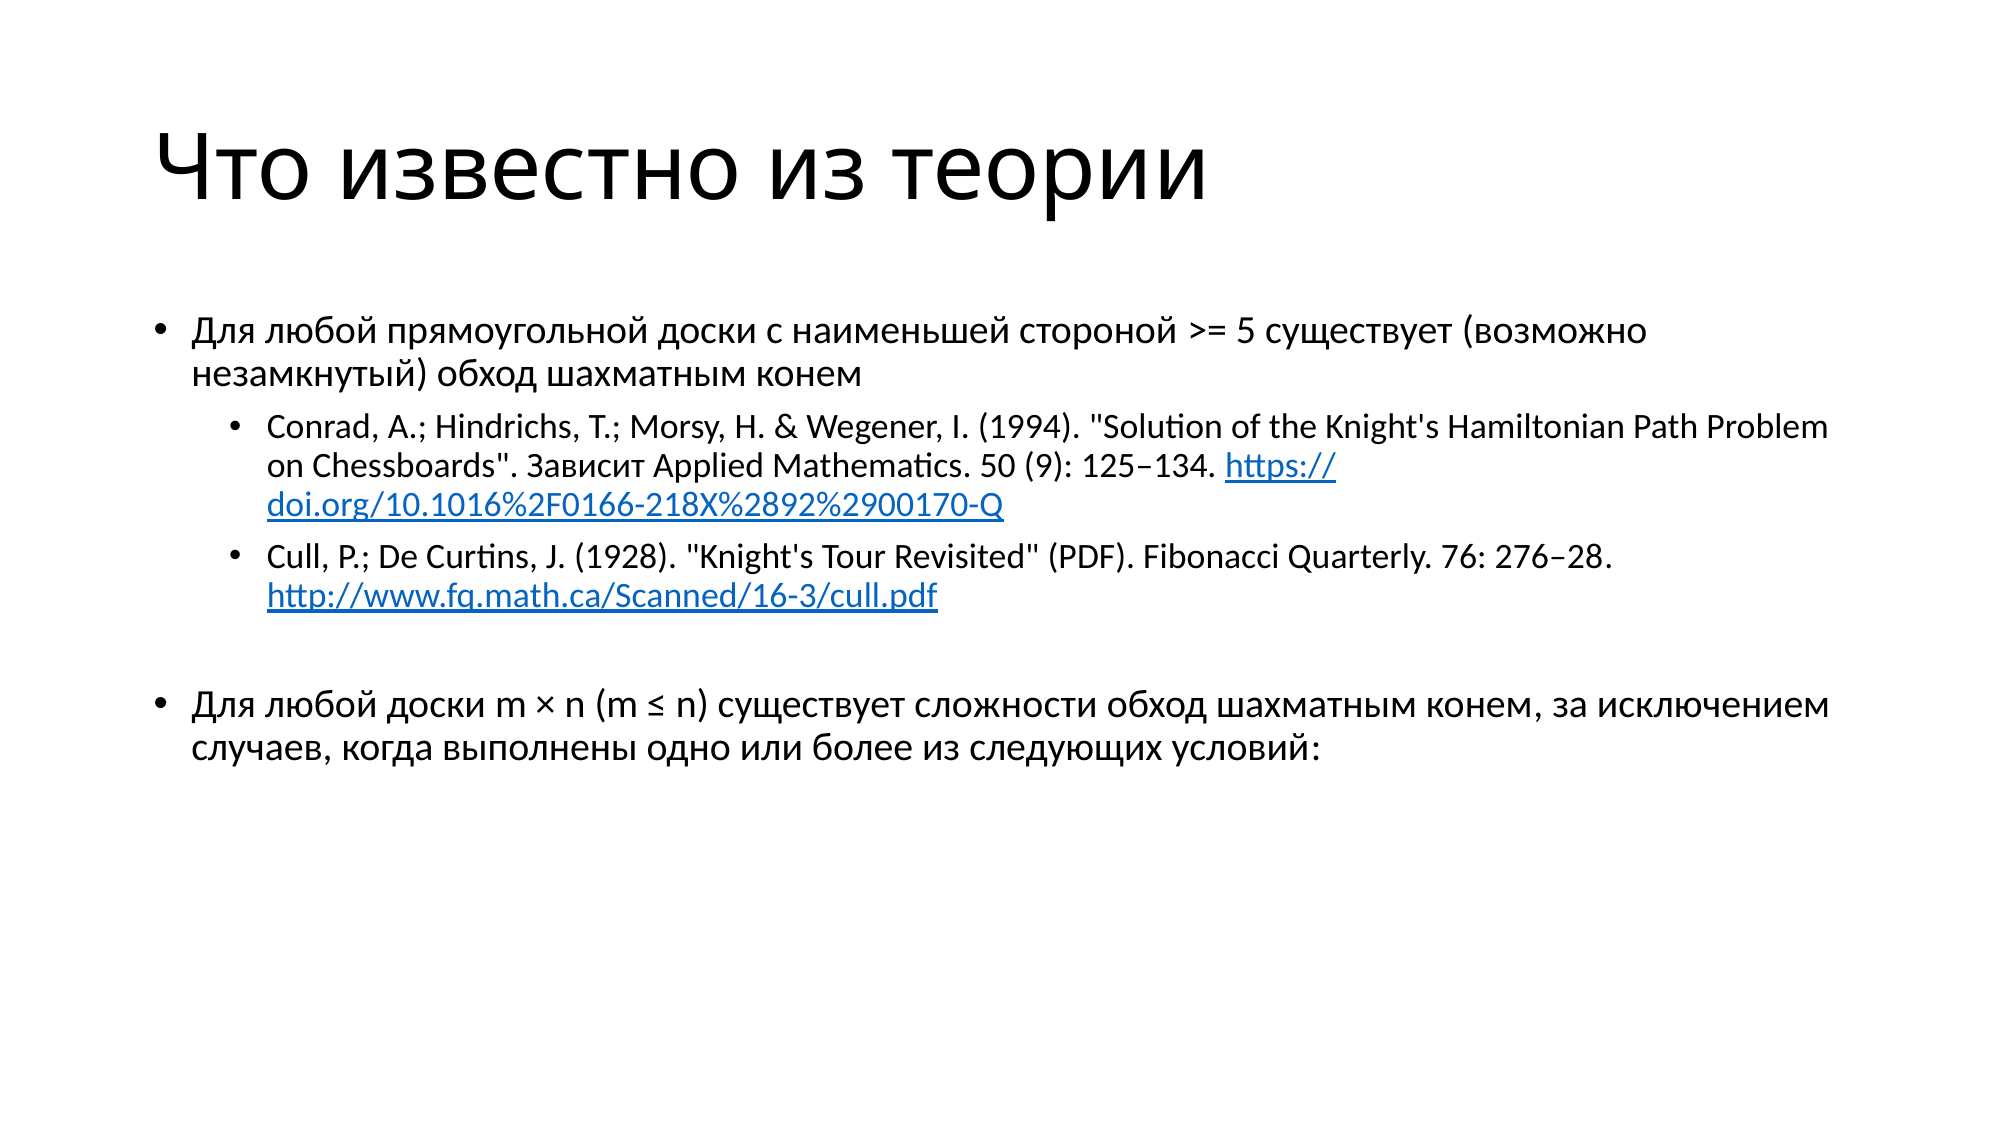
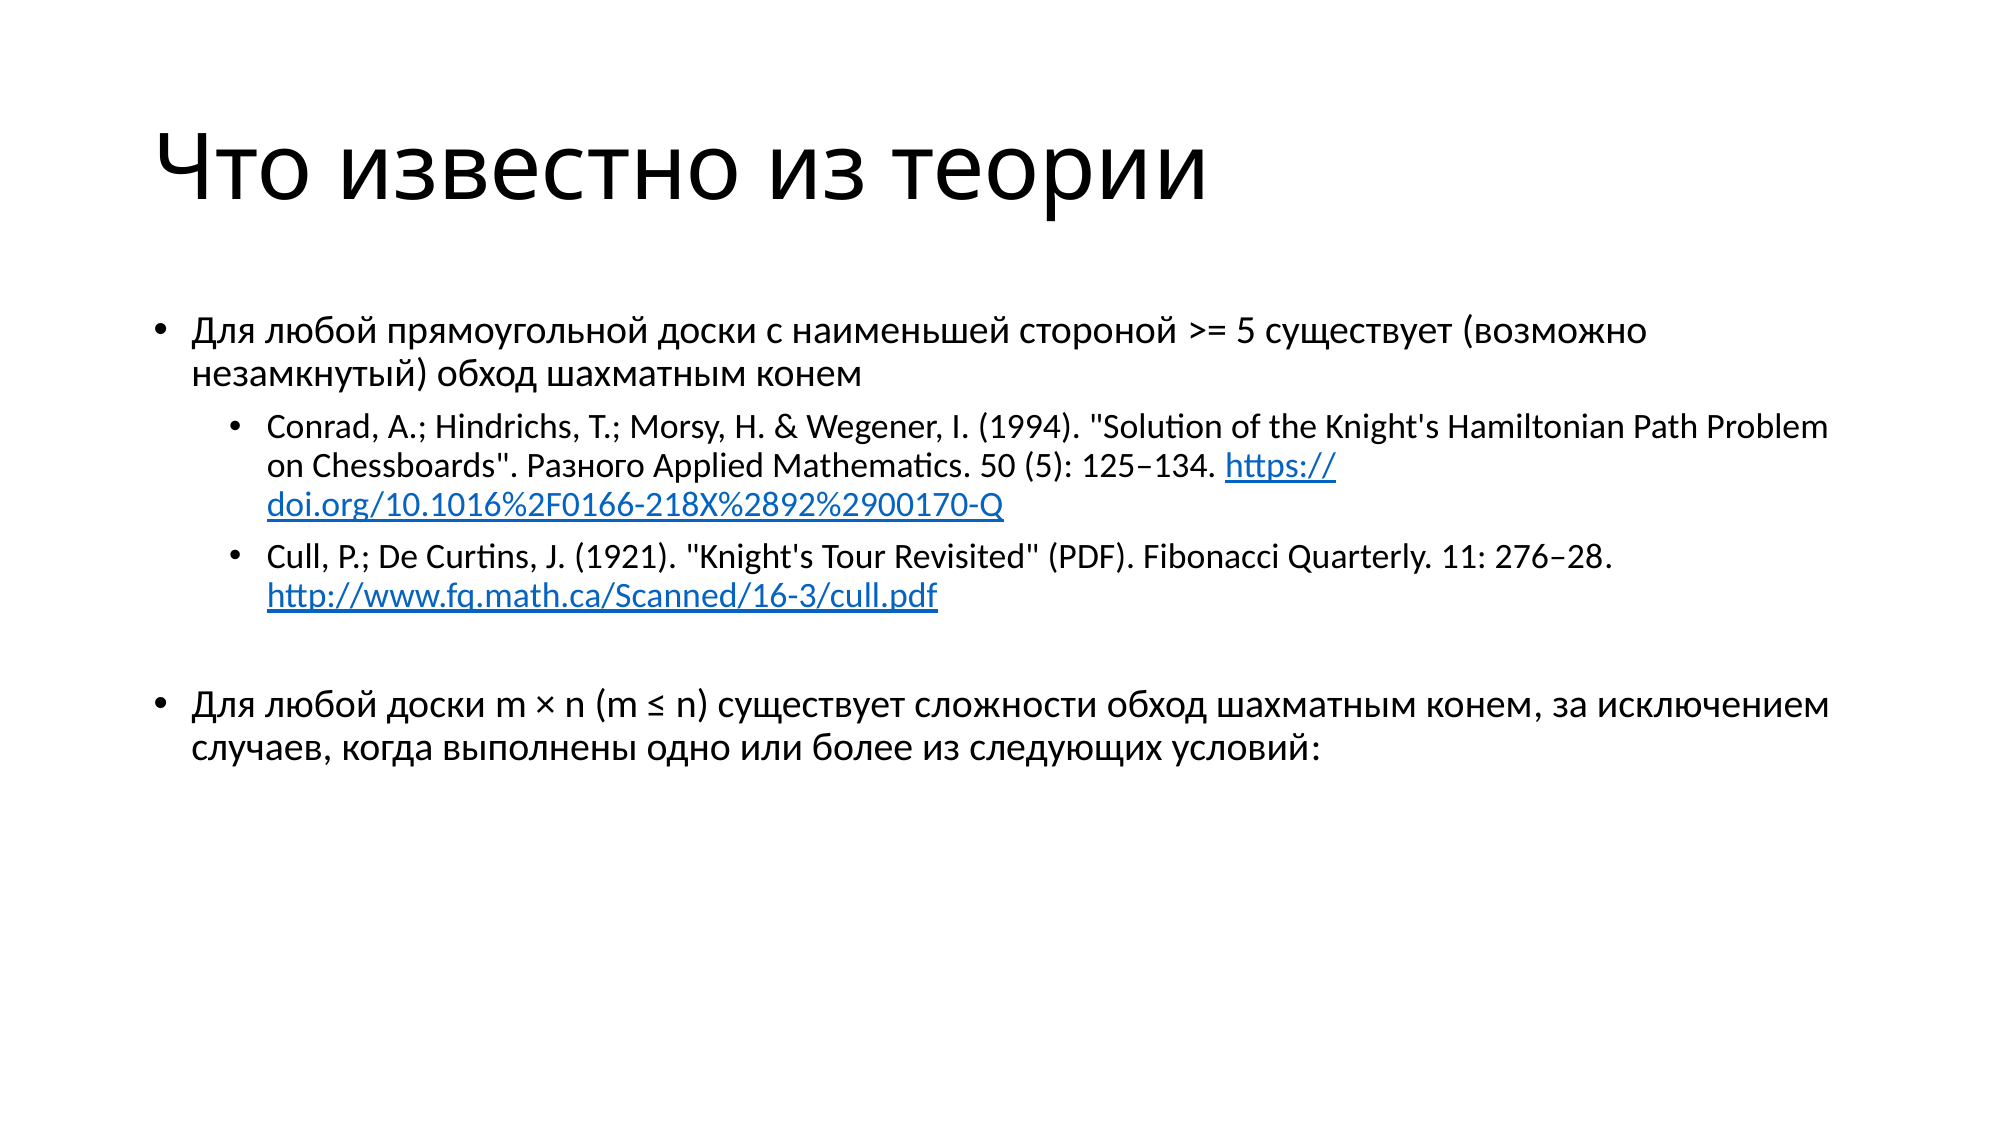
Зависит: Зависит -> Разного (586, 466)
50 9: 9 -> 5 (1049, 466)
1928: 1928 -> 1921 (626, 556)
76: 76 -> 11 (1464, 556)
